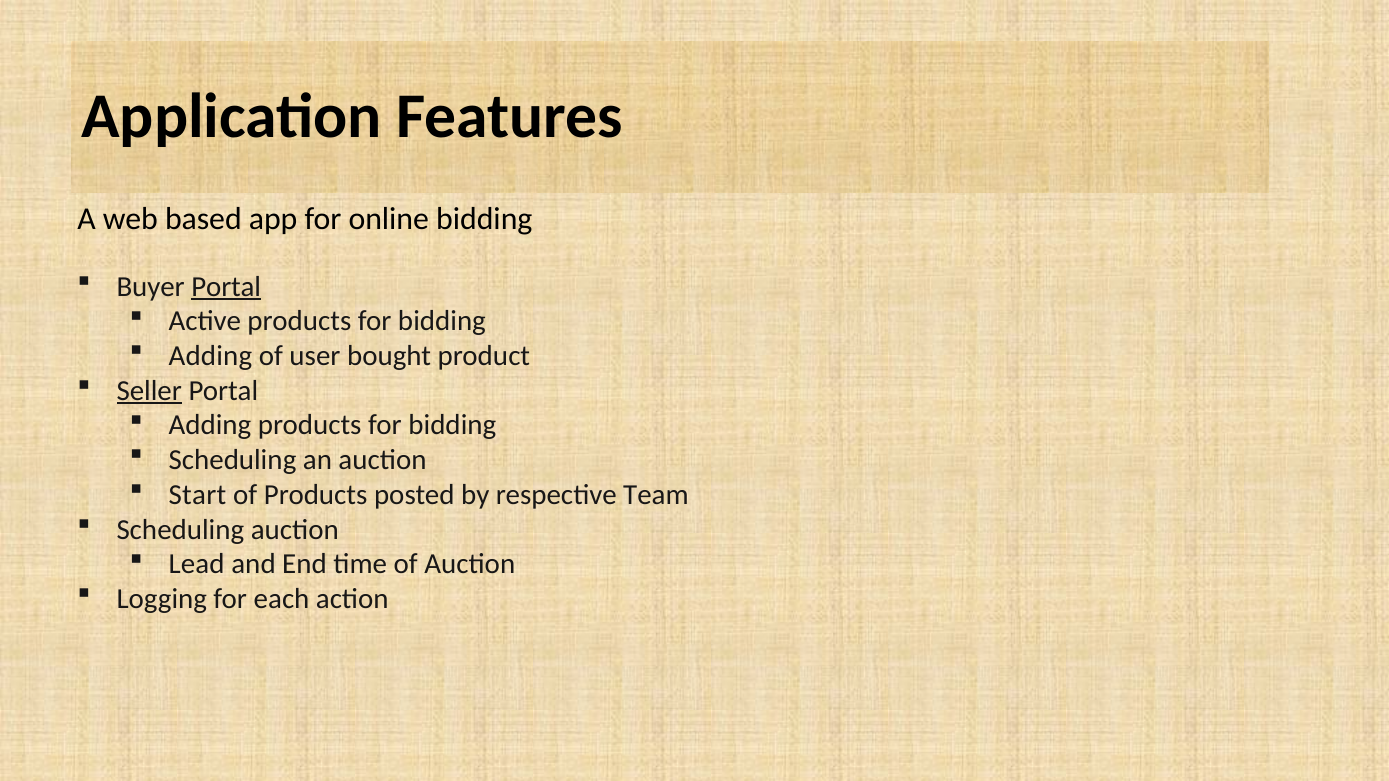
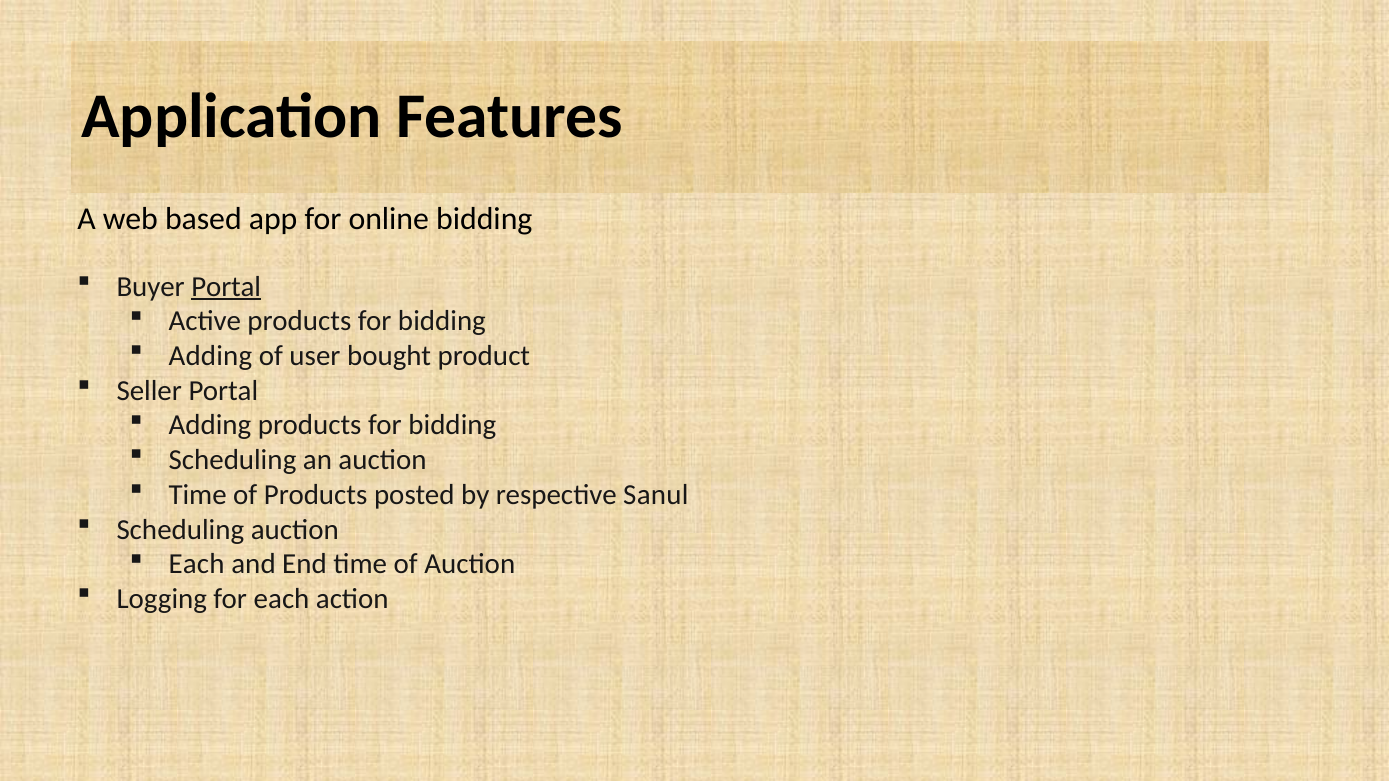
Seller underline: present -> none (149, 391)
Start: Start -> Time (198, 495)
Team: Team -> Sanul (656, 495)
Lead: Lead -> Each (197, 564)
